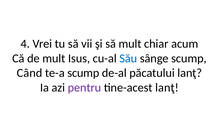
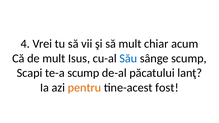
Când: Când -> Scapi (30, 73)
pentru colour: purple -> orange (84, 88)
tine-acest lanţ: lanţ -> fost (167, 88)
